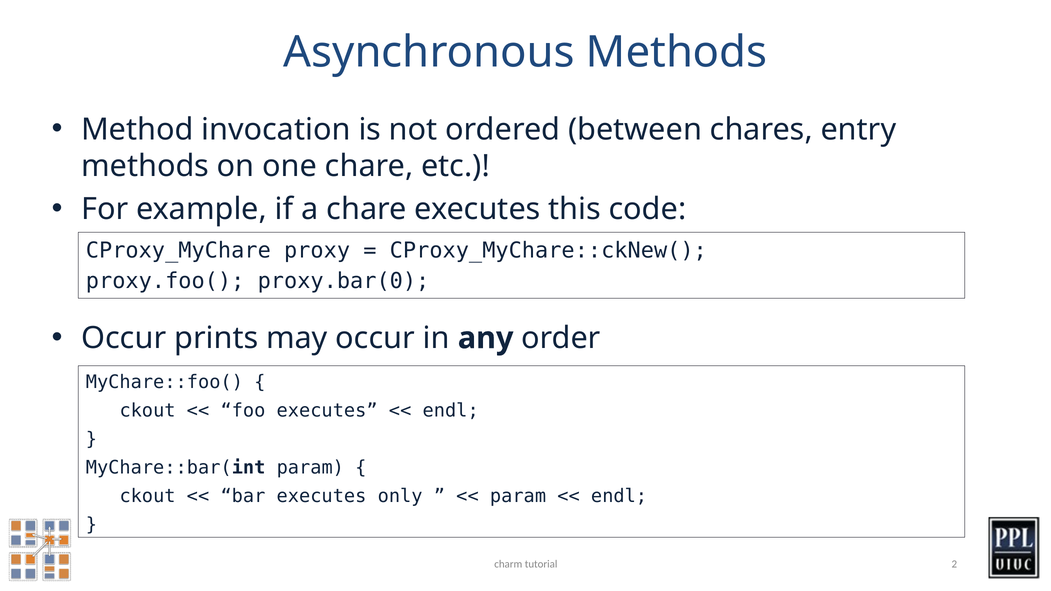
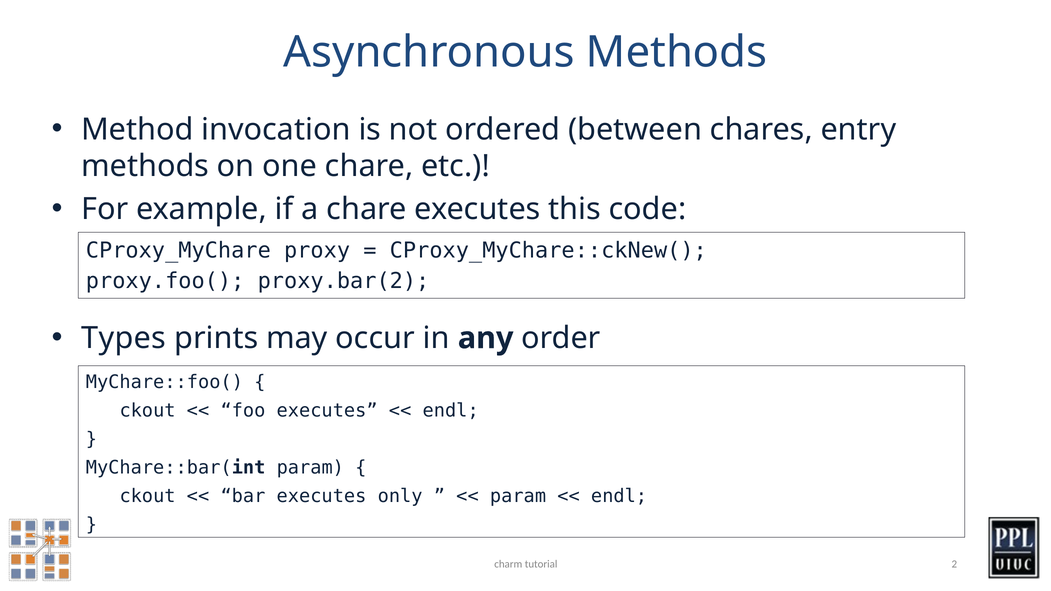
proxy.bar(0: proxy.bar(0 -> proxy.bar(2 (343, 281)
Occur: Occur -> Types (124, 338)
